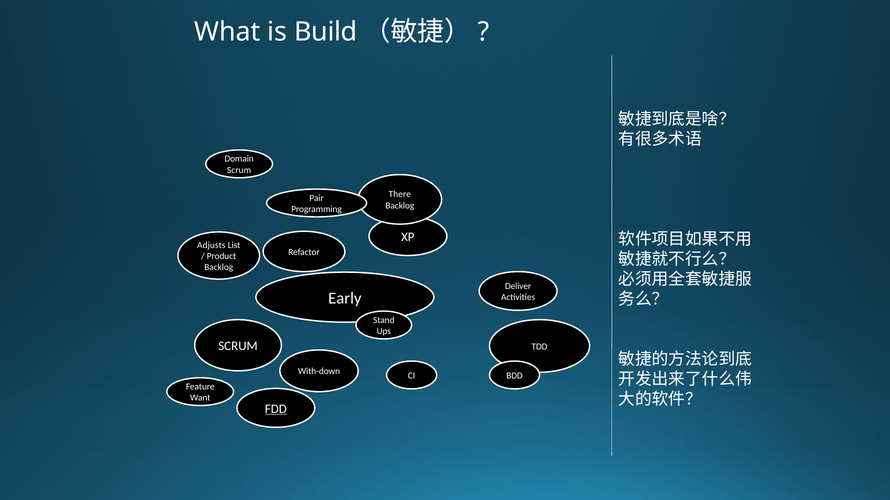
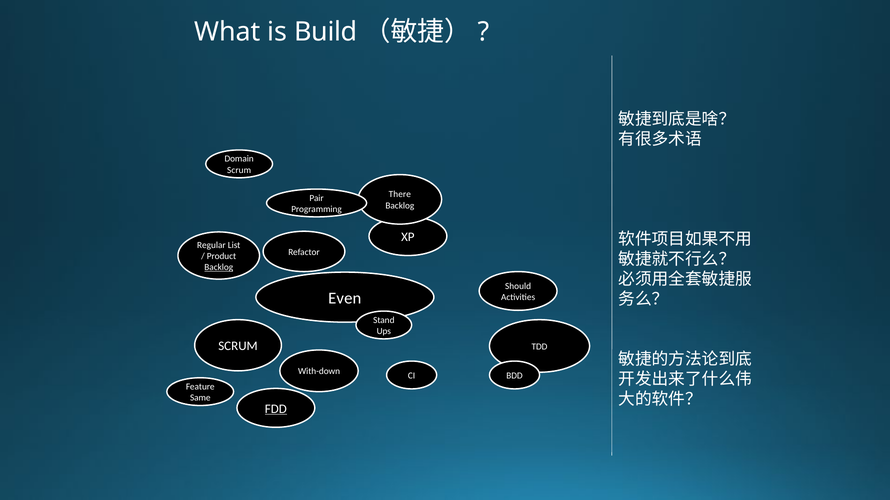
Adjusts: Adjusts -> Regular (211, 245)
Backlog underline: none -> present (219, 268)
Deliver: Deliver -> Should (518, 286)
Early: Early -> Even (345, 299)
Want: Want -> Same (200, 398)
